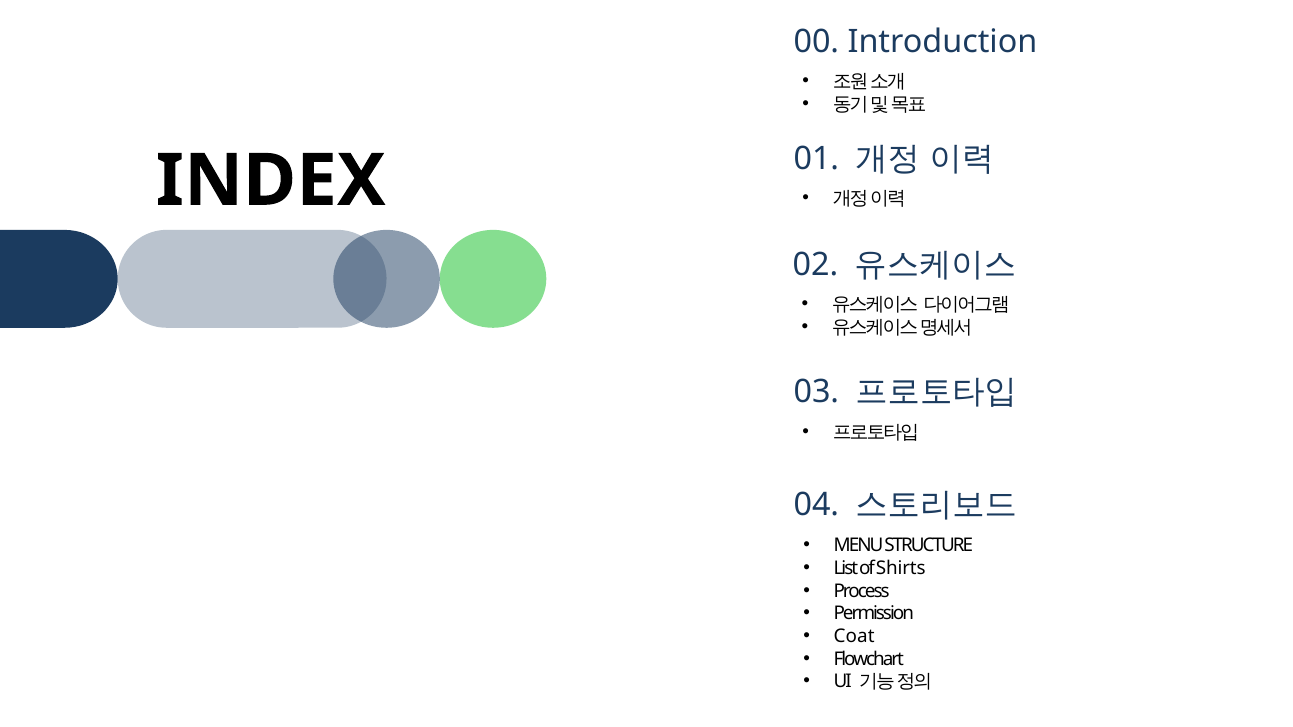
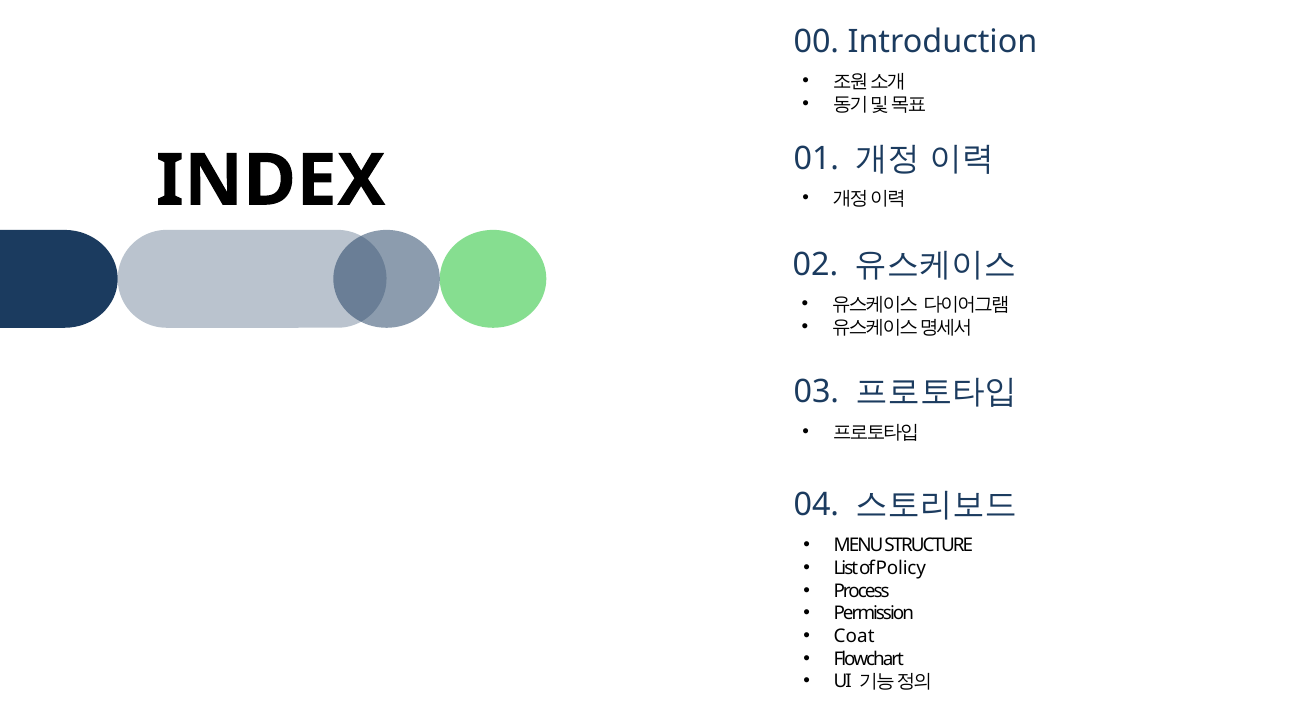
Shirts: Shirts -> Policy (901, 569)
